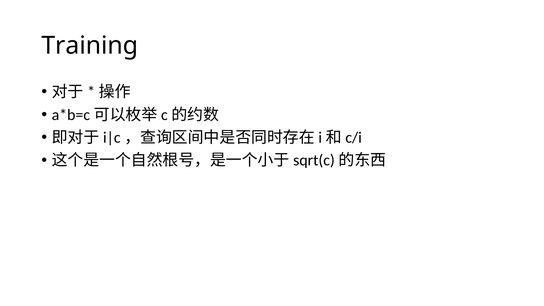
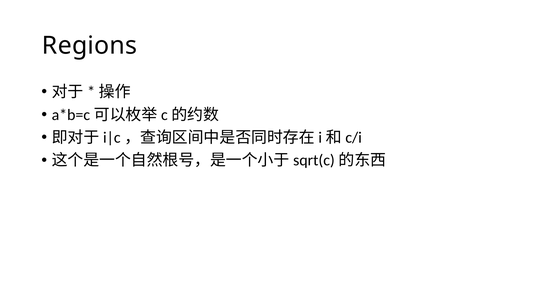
Training: Training -> Regions (90, 46)
